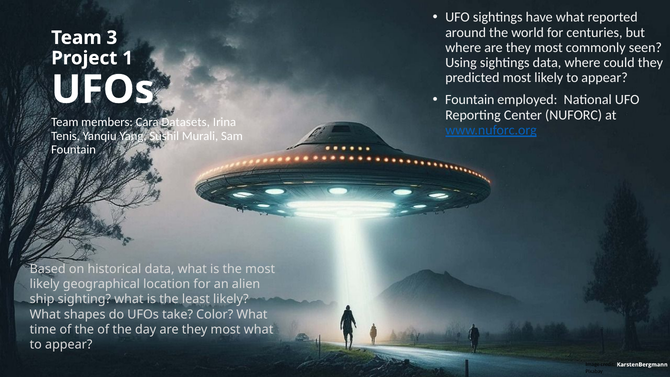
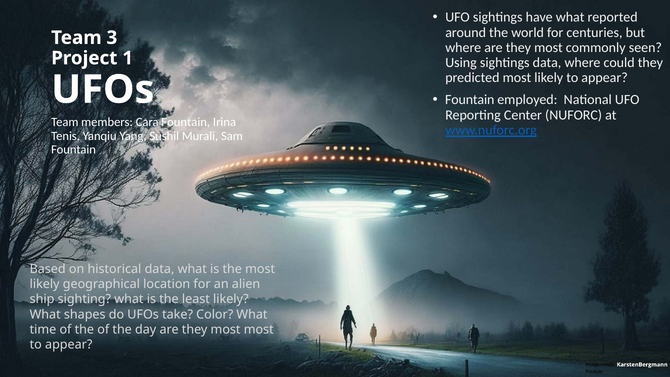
Datasets: Datasets -> Fountain (186, 122)
most what: what -> most (259, 329)
